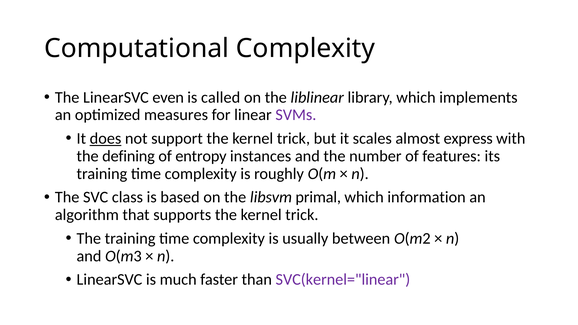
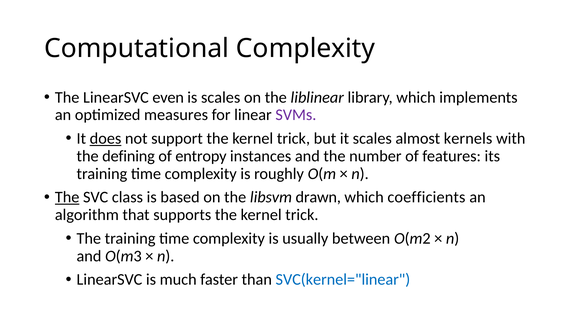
is called: called -> scales (221, 97)
express: express -> kernels (468, 139)
The underline: none -> present (67, 197)
primal: primal -> drawn (318, 197)
information: information -> coefficients (426, 197)
SVC(kernel="linear colour: purple -> blue (343, 280)
